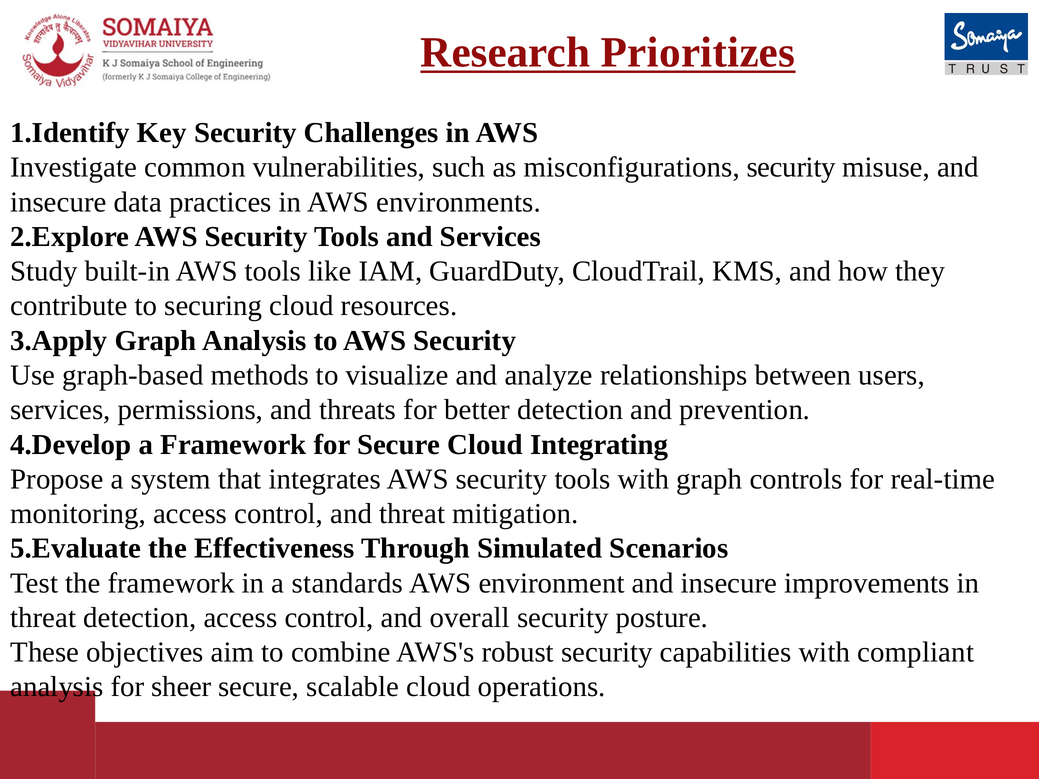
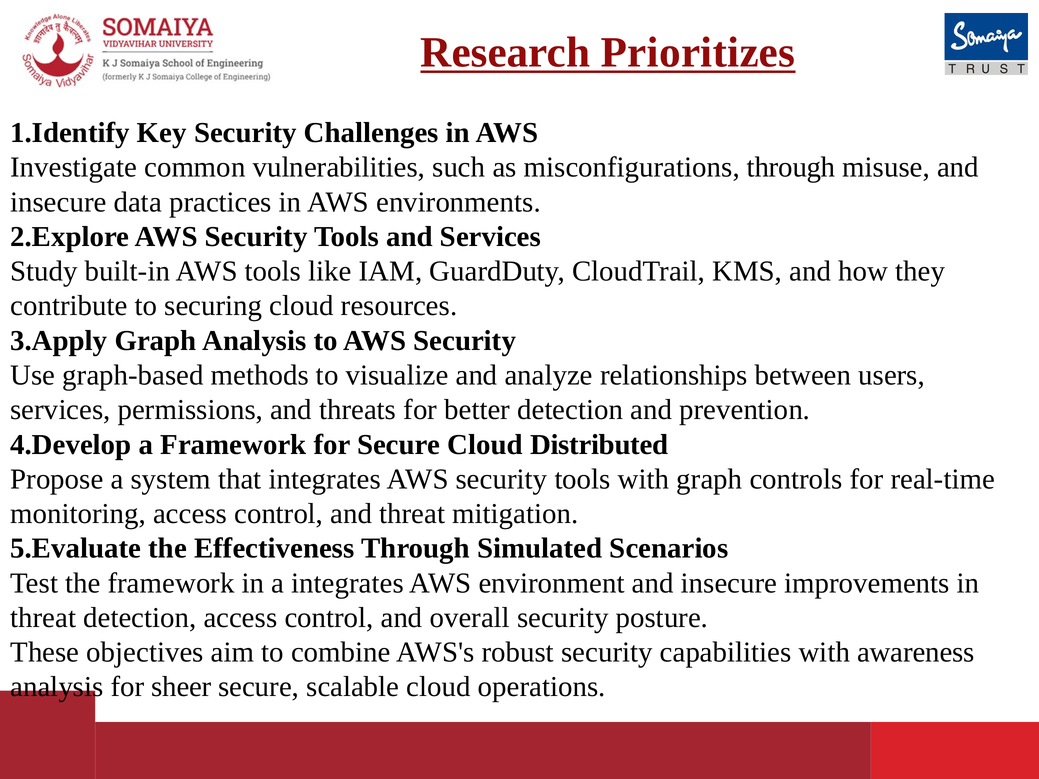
misconfigurations security: security -> through (791, 167)
Integrating: Integrating -> Distributed (599, 445)
a standards: standards -> integrates (348, 583)
compliant: compliant -> awareness (916, 653)
